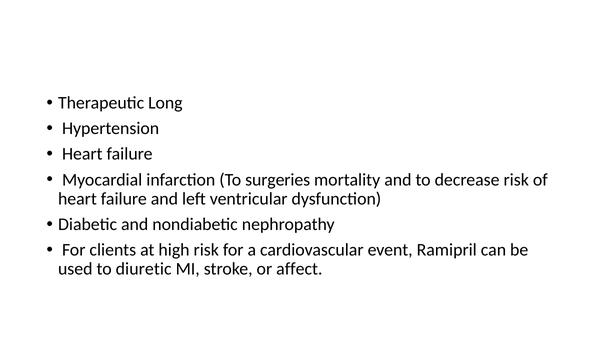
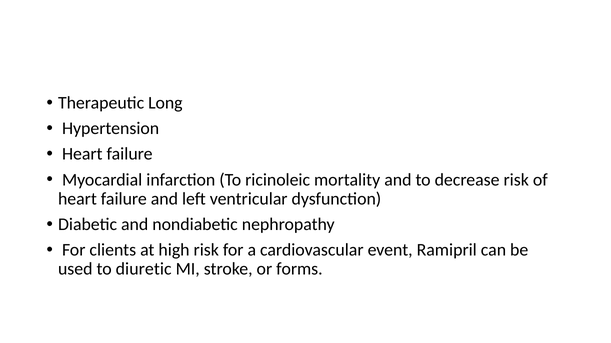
surgeries: surgeries -> ricinoleic (278, 180)
affect: affect -> forms (299, 270)
